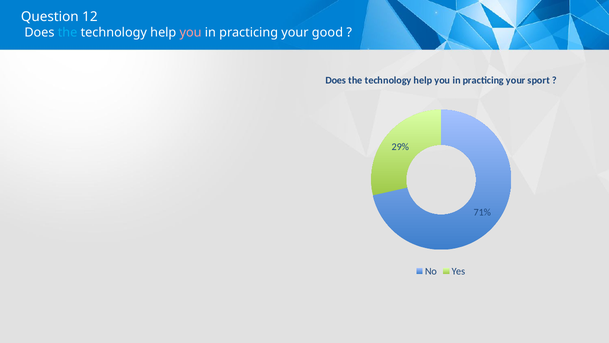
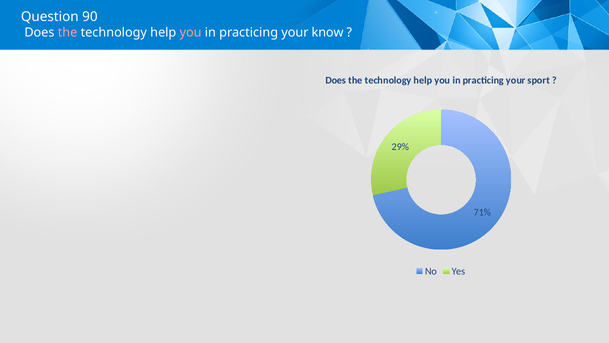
12: 12 -> 90 (90, 17)
the colour: light blue -> pink (68, 32)
good: good -> know (328, 32)
